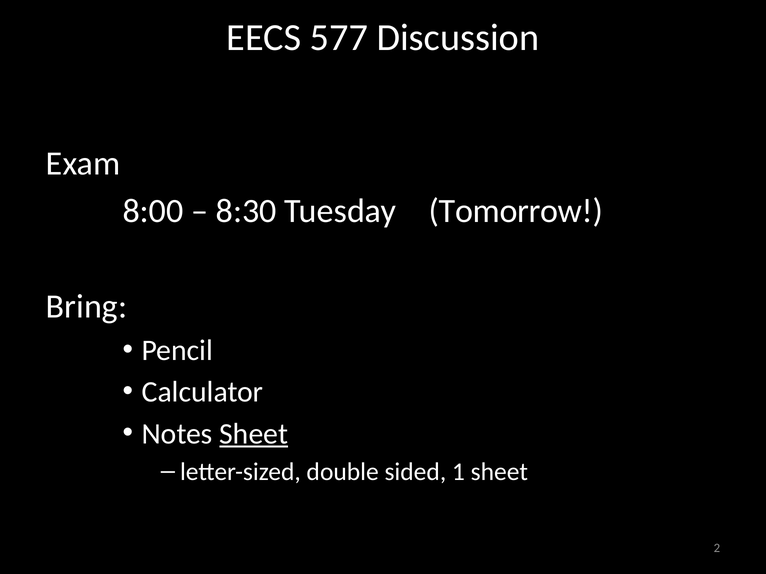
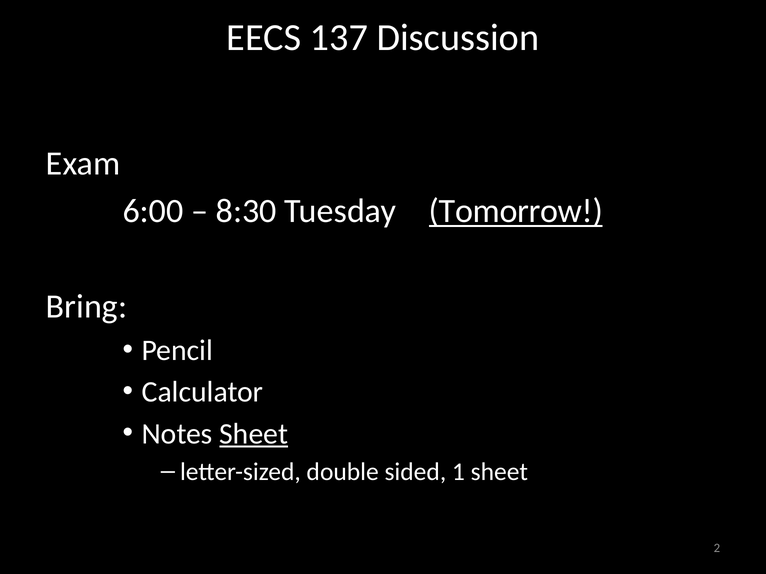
577: 577 -> 137 (339, 38)
8:00: 8:00 -> 6:00 (153, 211)
Tomorrow underline: none -> present (516, 211)
